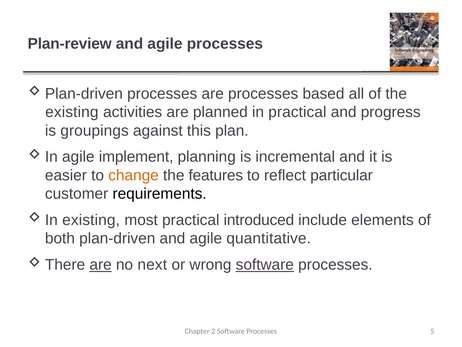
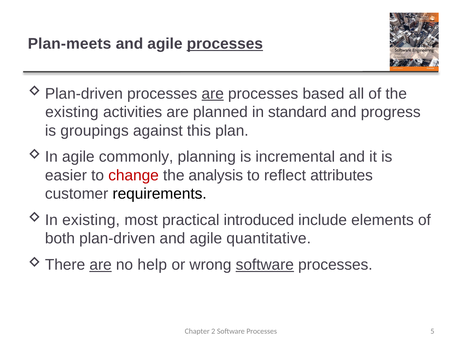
Plan-review: Plan-review -> Plan-meets (70, 44)
processes underline: none -> present (225, 44)
are underline: none -> present (213, 93)
in practical: practical -> standard (297, 112)
implement: implement -> commonly (136, 157)
change colour: orange -> red (134, 175)
features: features -> analysis (216, 175)
particular: particular -> attributes (342, 175)
next: next -> help (152, 264)
